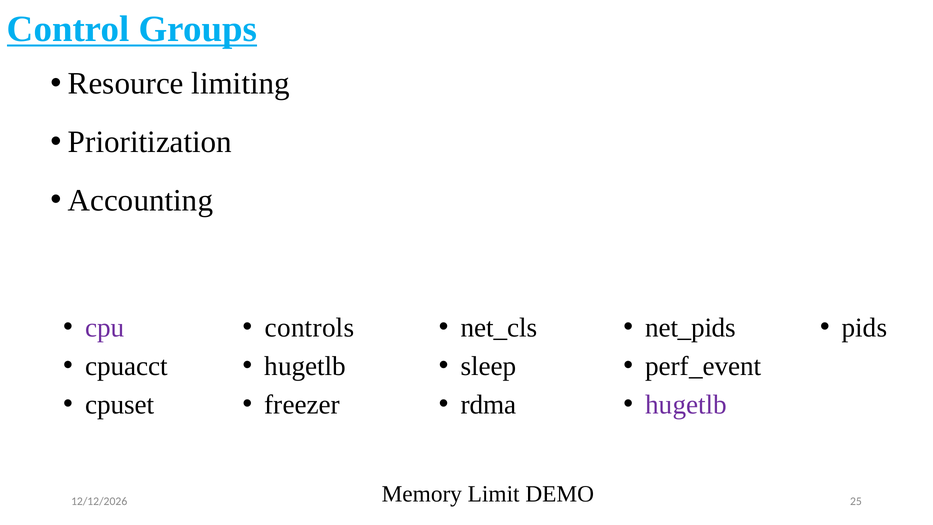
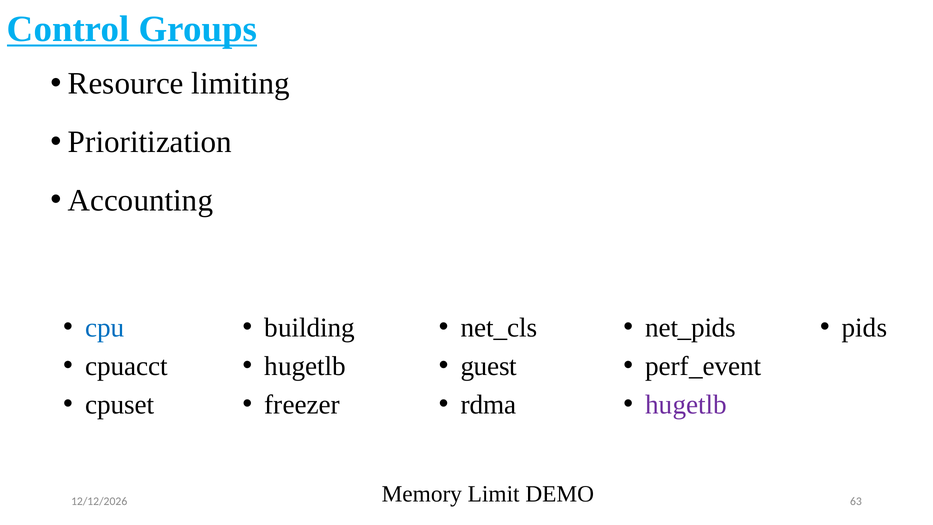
cpu colour: purple -> blue (105, 328)
controls: controls -> building (310, 328)
sleep: sleep -> guest (489, 366)
25: 25 -> 63 (856, 501)
